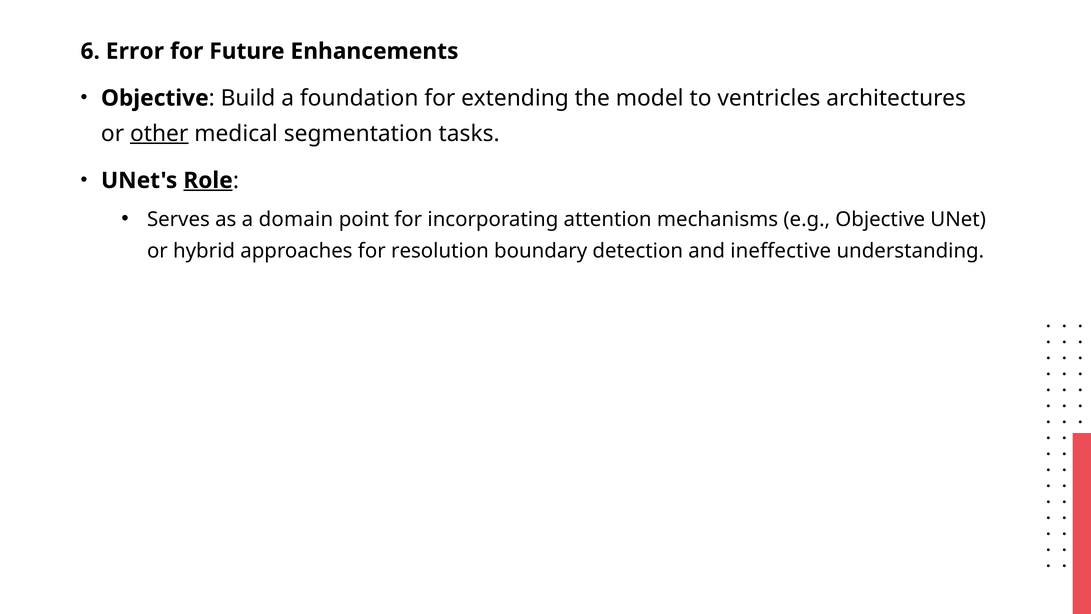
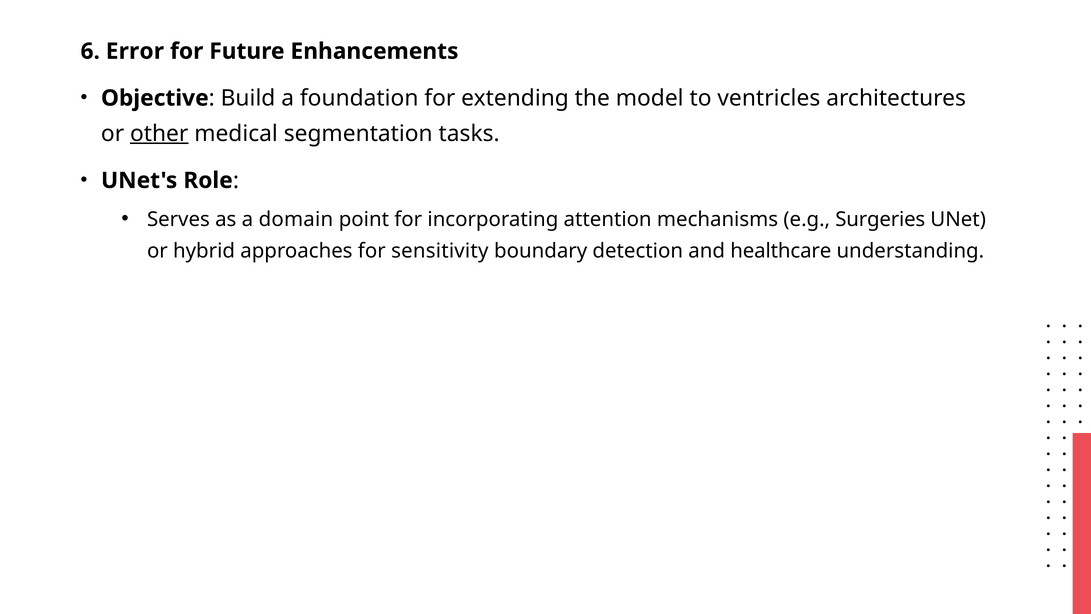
Role underline: present -> none (208, 180)
e.g Objective: Objective -> Surgeries (880, 219)
resolution: resolution -> sensitivity (440, 251)
ineffective: ineffective -> healthcare (781, 251)
